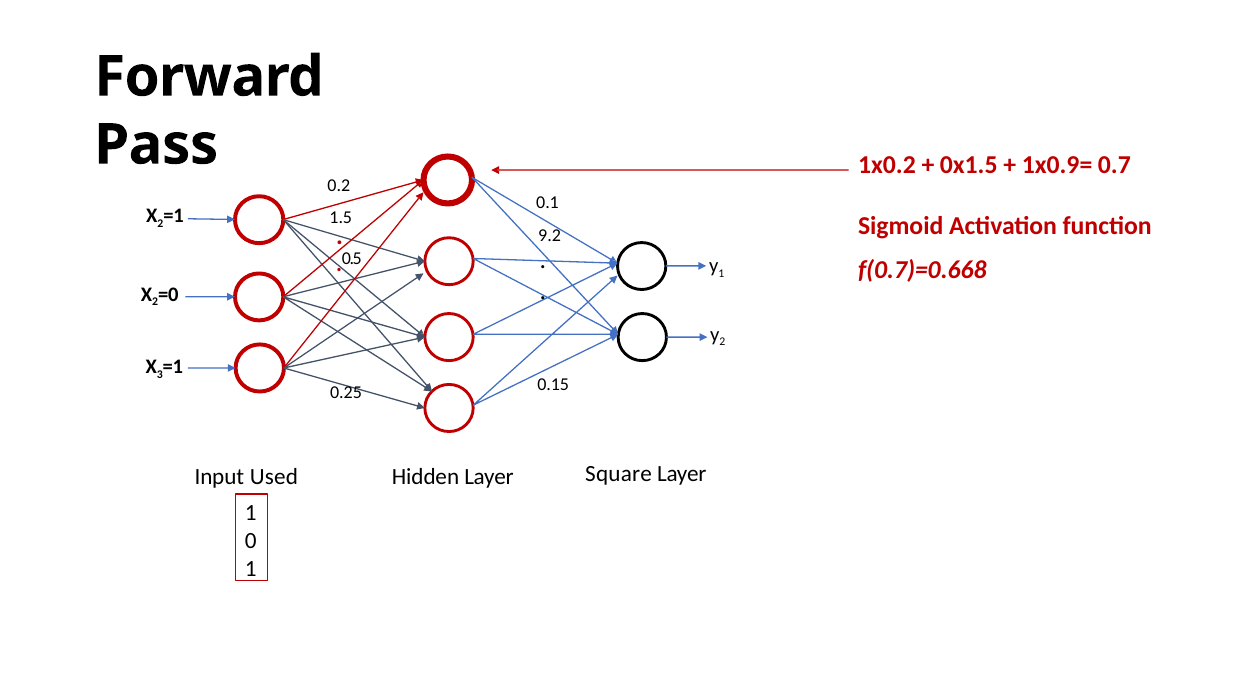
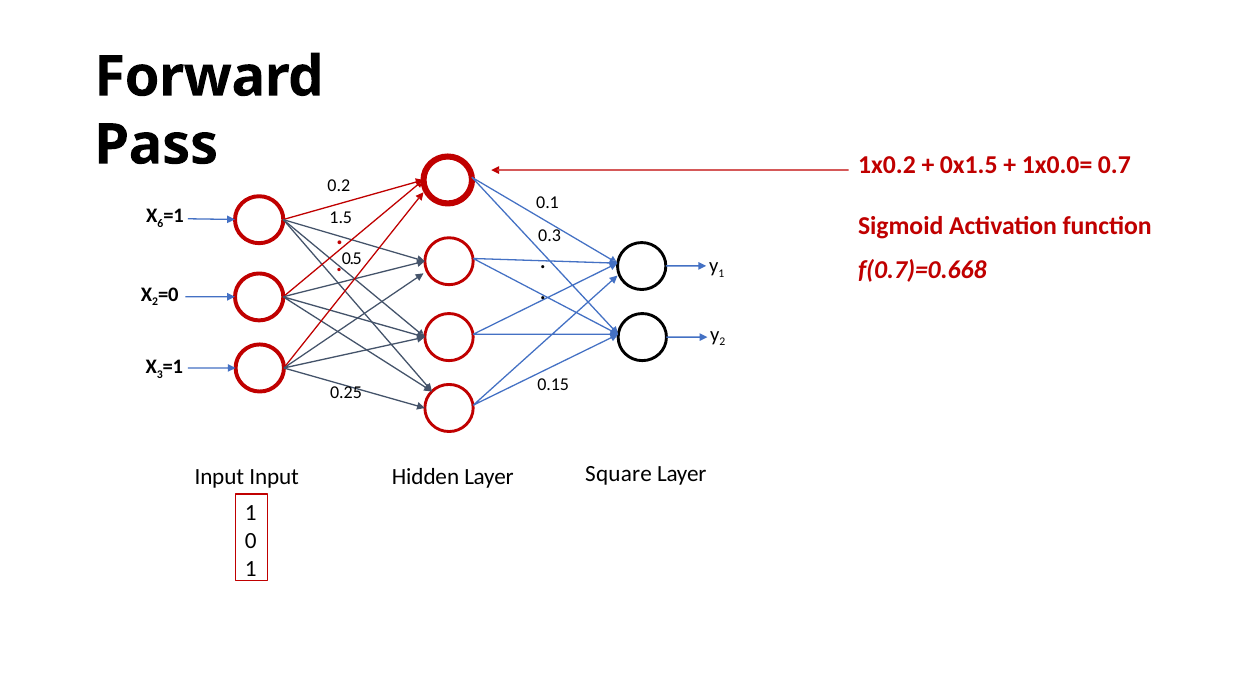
1x0.9=: 1x0.9= -> 1x0.0= (1057, 165)
2: 2 -> 6 (160, 223)
9.2: 9.2 -> 0.3 (550, 235)
Input Used: Used -> Input (274, 476)
